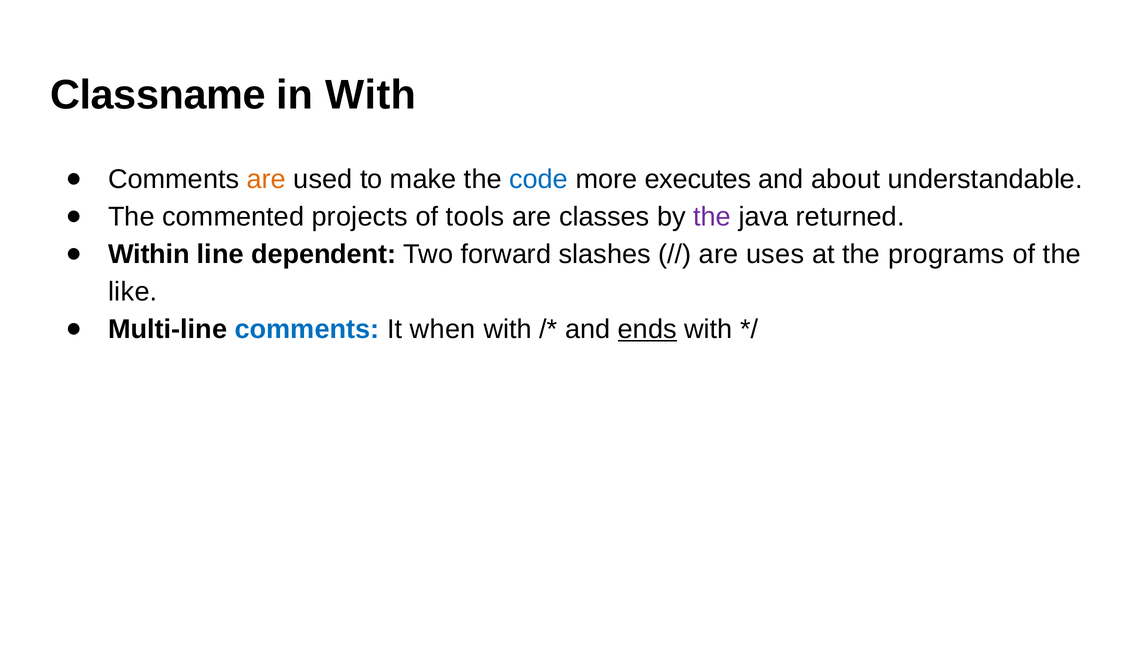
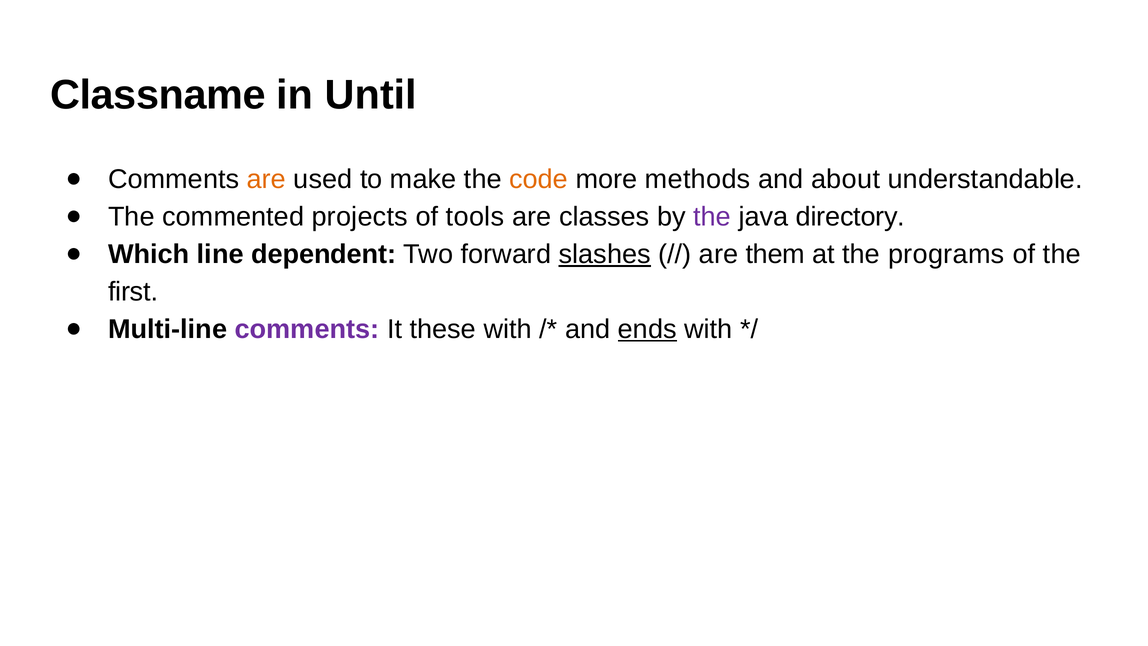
in With: With -> Until (371, 95)
code colour: blue -> orange (539, 179)
executes: executes -> methods (698, 179)
returned: returned -> directory (850, 217)
Within: Within -> Which (149, 254)
slashes underline: none -> present (605, 254)
uses: uses -> them (775, 254)
like: like -> first (133, 292)
comments colour: blue -> purple (307, 329)
when: when -> these (443, 329)
